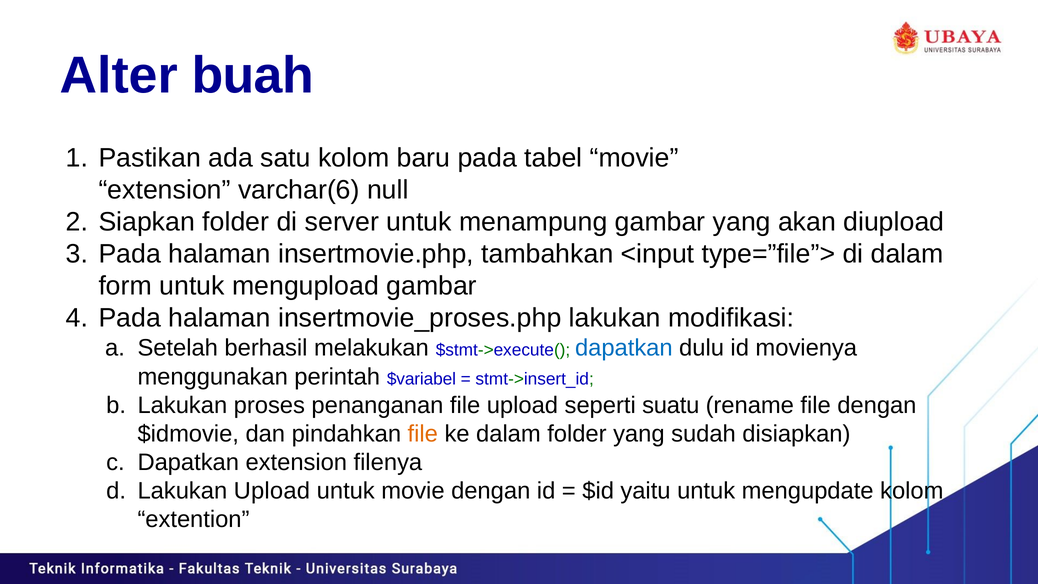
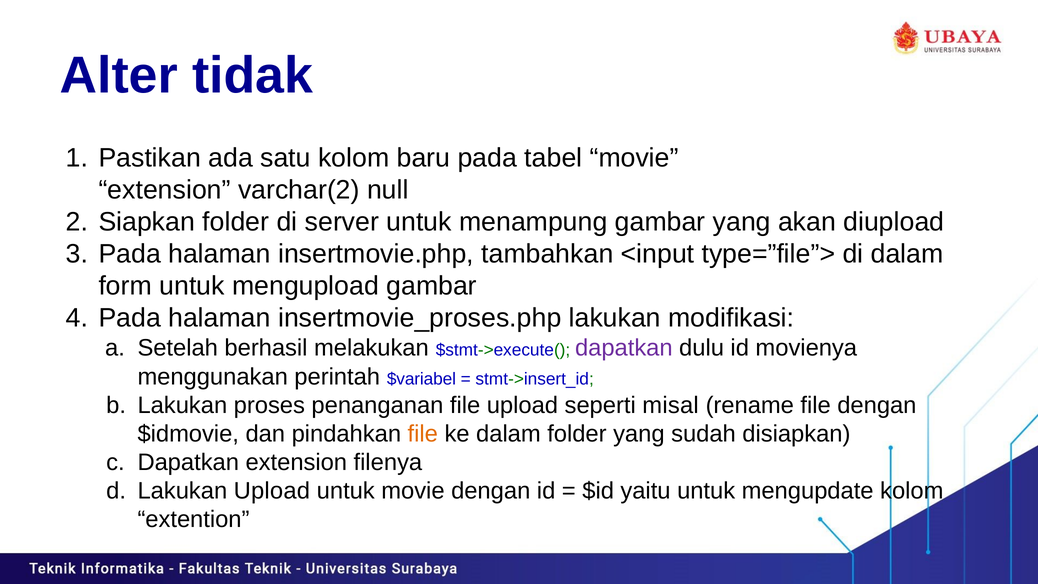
buah: buah -> tidak (253, 76)
varchar(6: varchar(6 -> varchar(2 (299, 190)
dapatkan colour: blue -> purple (624, 348)
suatu: suatu -> misal (671, 405)
